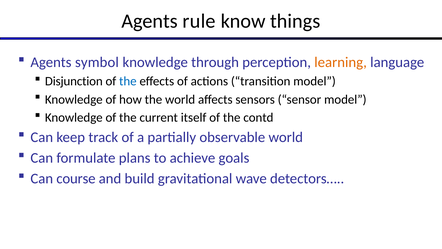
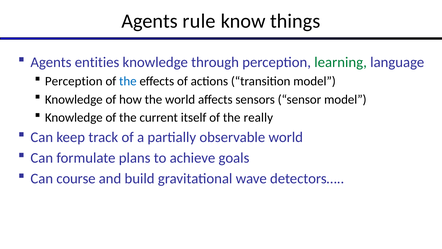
symbol: symbol -> entities (97, 62)
learning colour: orange -> green (341, 62)
Disjunction: Disjunction -> Perception (74, 81)
contd: contd -> really (258, 117)
